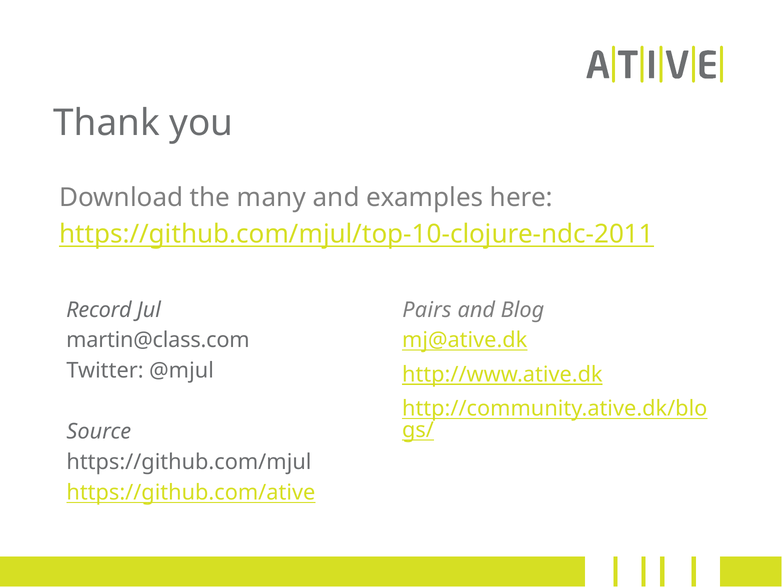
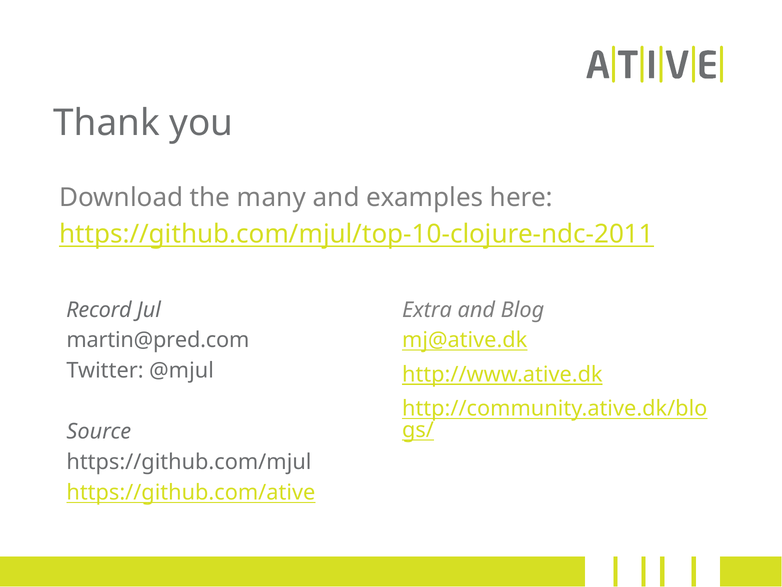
Pairs: Pairs -> Extra (427, 310)
martin@class.com: martin@class.com -> martin@pred.com (158, 340)
